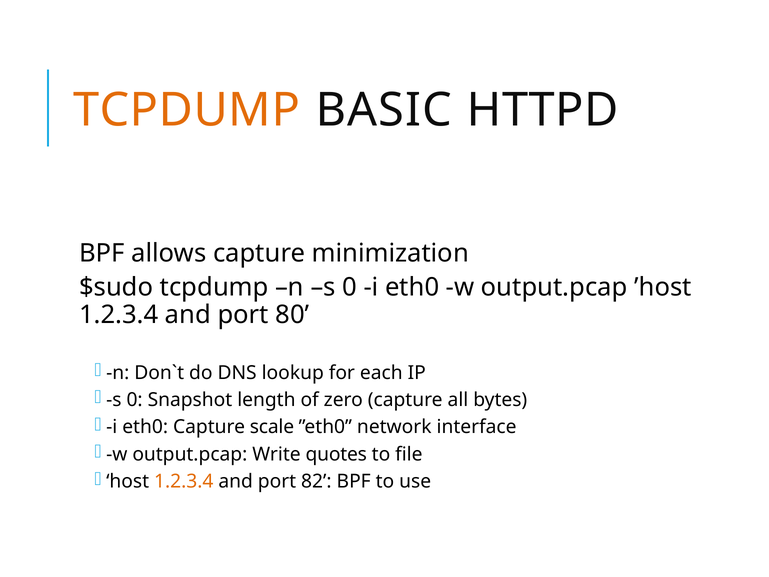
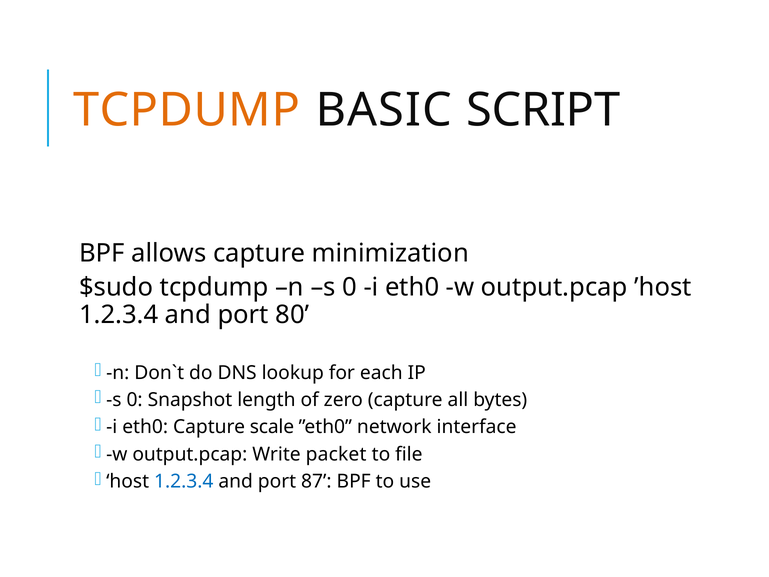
HTTPD: HTTPD -> SCRIPT (543, 110)
quotes: quotes -> packet (336, 454)
1.2.3.4 colour: orange -> blue (184, 481)
82: 82 -> 87 (316, 481)
